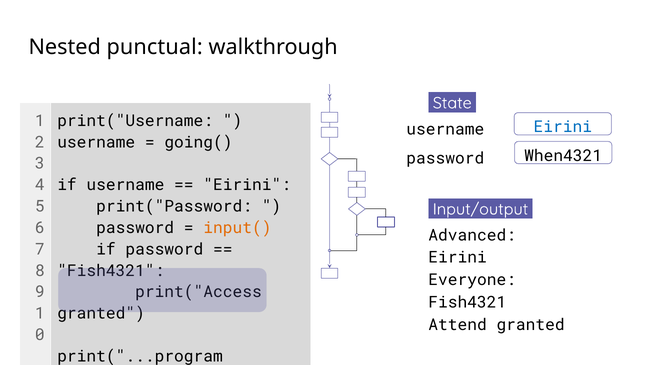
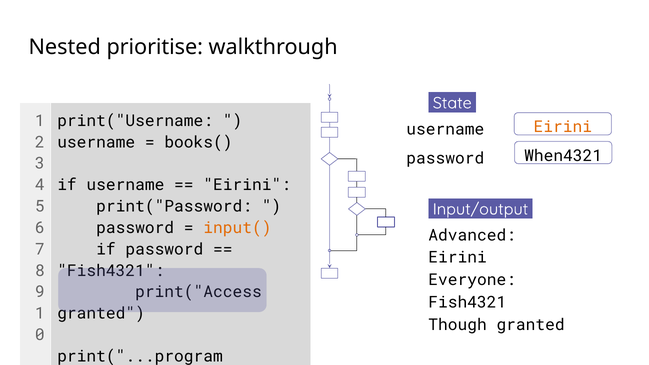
punctual: punctual -> prioritise (155, 47)
Eirini colour: blue -> orange (563, 127)
going(: going( -> books( (198, 142)
Attend: Attend -> Though (458, 325)
